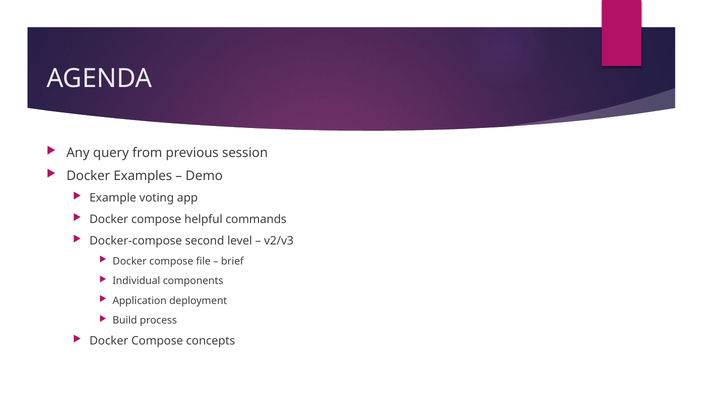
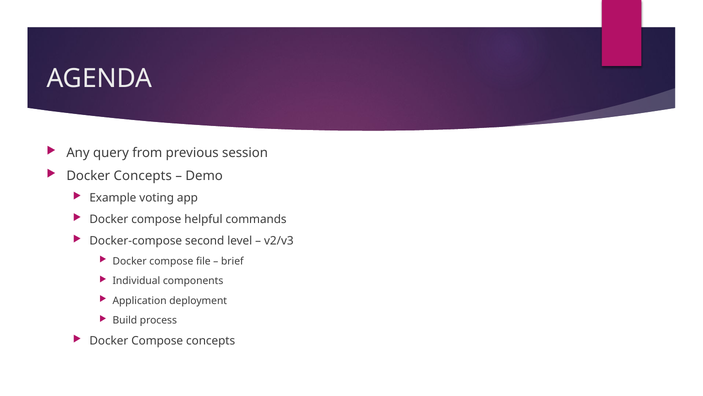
Docker Examples: Examples -> Concepts (143, 176)
